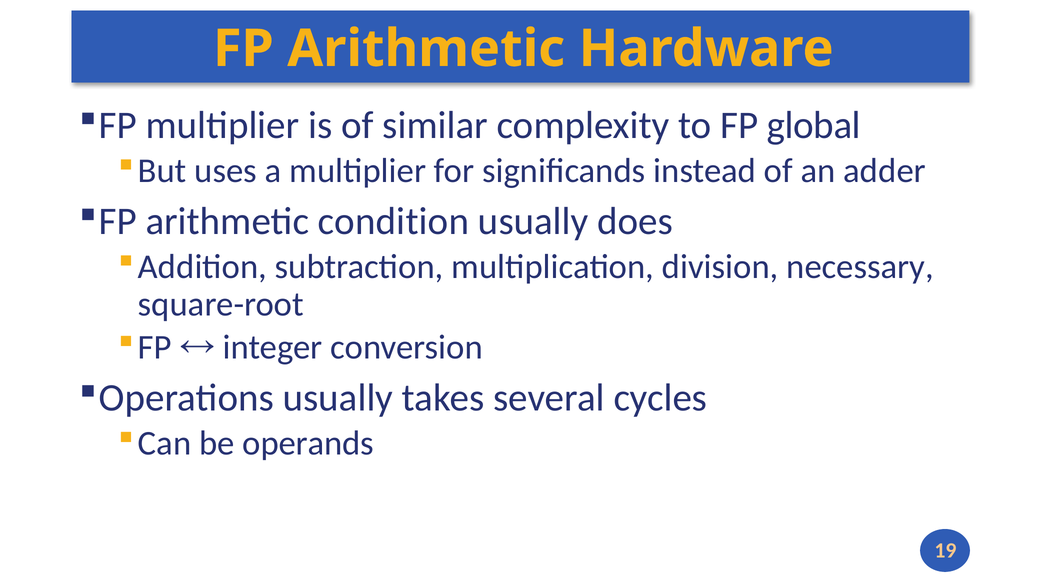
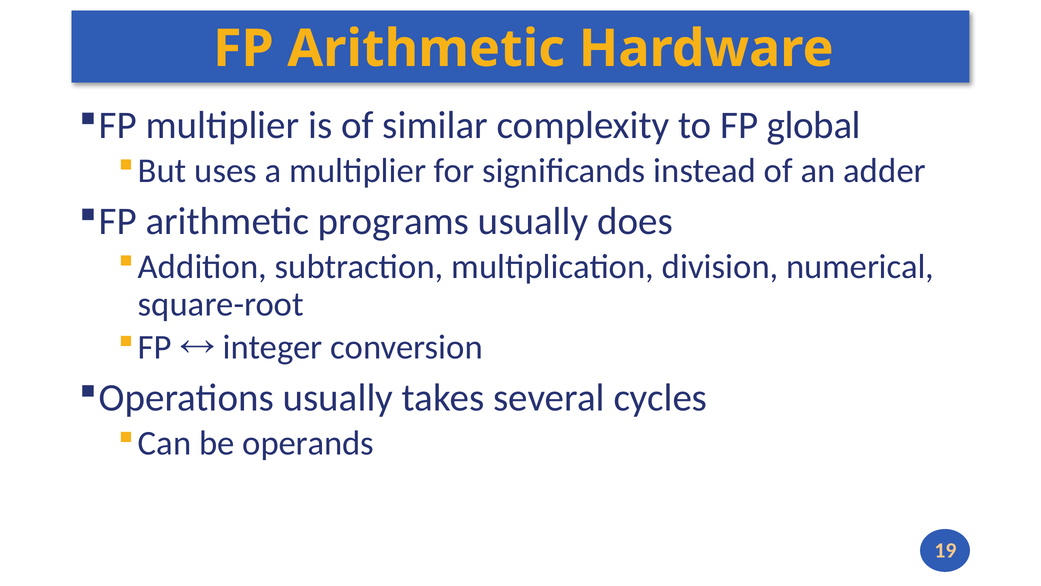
condition: condition -> programs (394, 221)
necessary: necessary -> numerical (860, 267)
